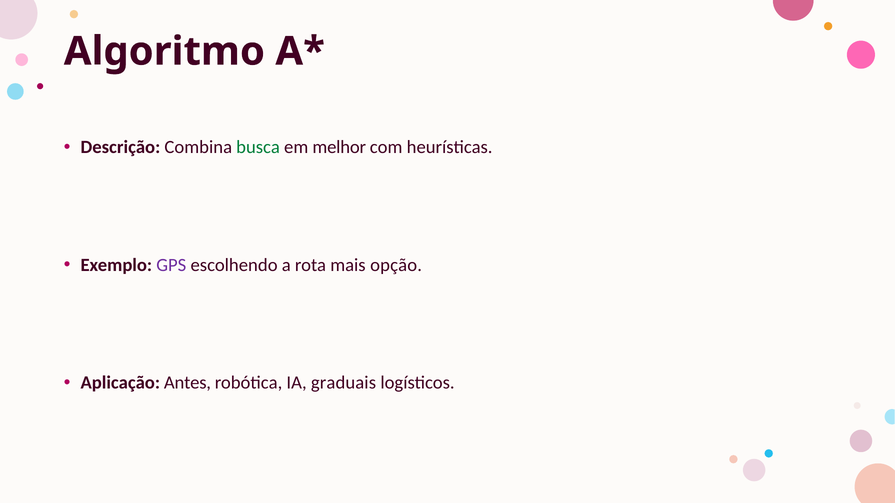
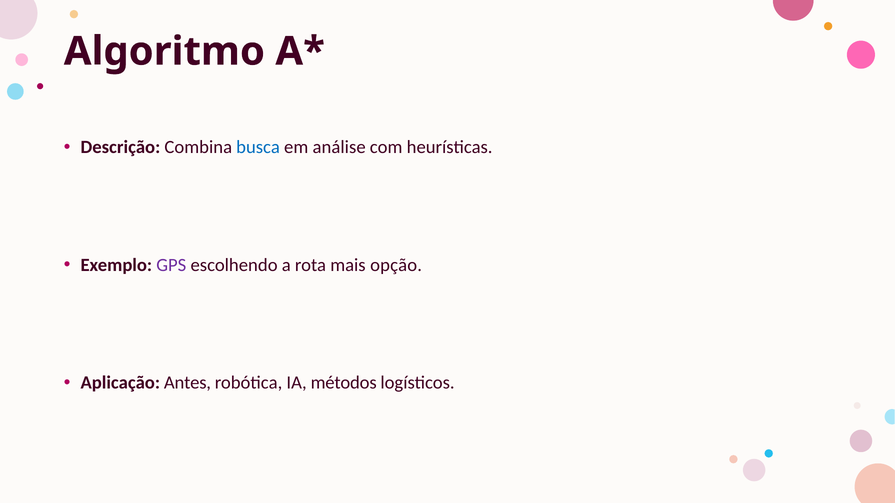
busca colour: green -> blue (258, 147)
melhor: melhor -> análise (339, 147)
graduais: graduais -> métodos (344, 383)
